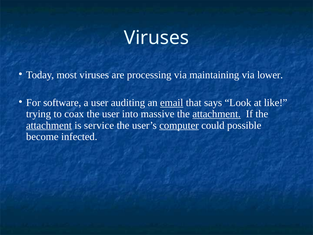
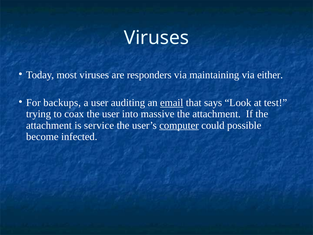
processing: processing -> responders (149, 75)
lower: lower -> either (270, 75)
software: software -> backups (62, 103)
like: like -> test (276, 103)
attachment underline: present -> none (217, 114)
attachment underline: present -> none (49, 125)
